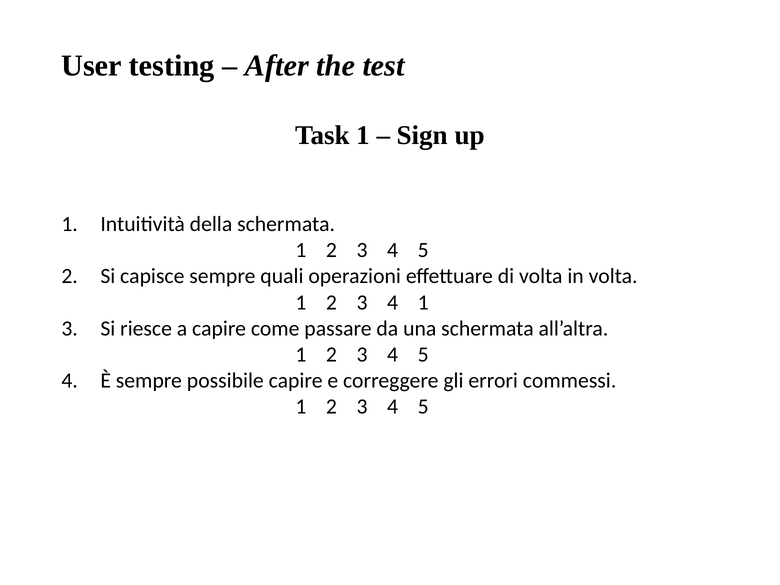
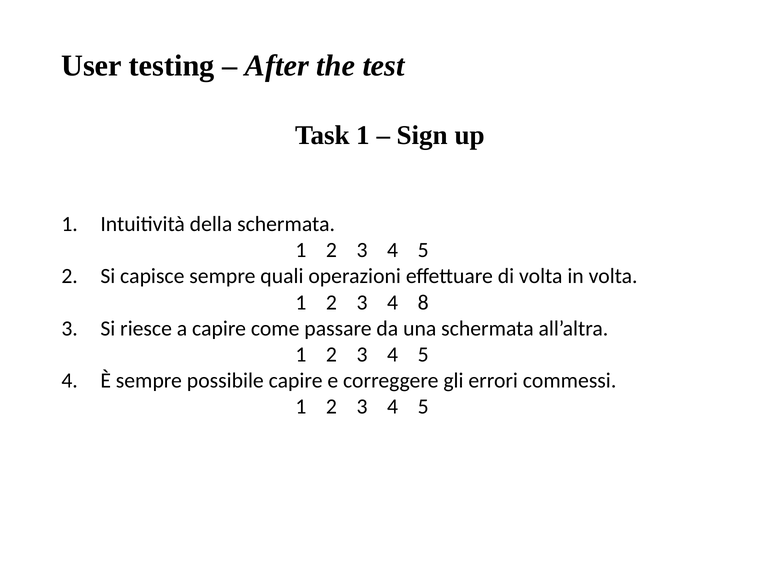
4 1: 1 -> 8 (423, 302)
